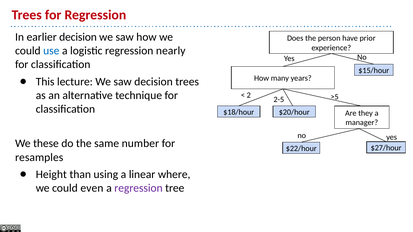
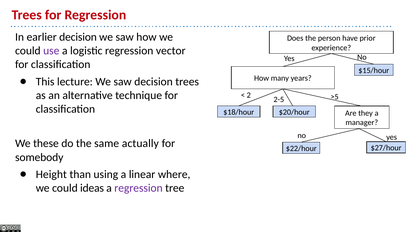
use colour: blue -> purple (51, 51)
nearly: nearly -> vector (171, 51)
number: number -> actually (140, 144)
resamples: resamples -> somebody (39, 157)
even: even -> ideas (92, 188)
